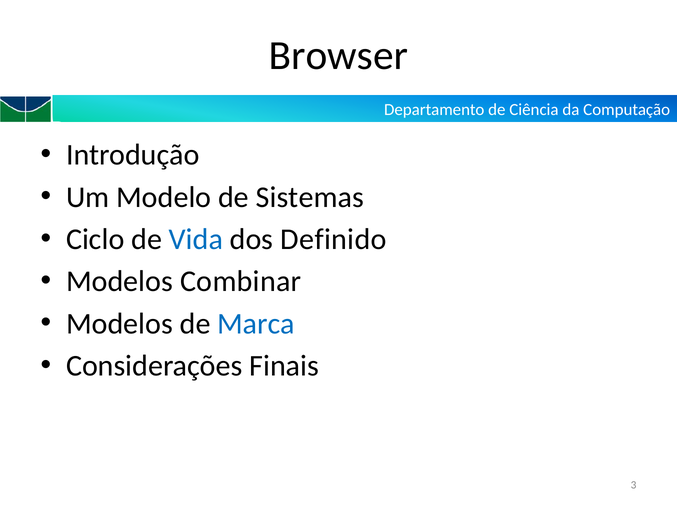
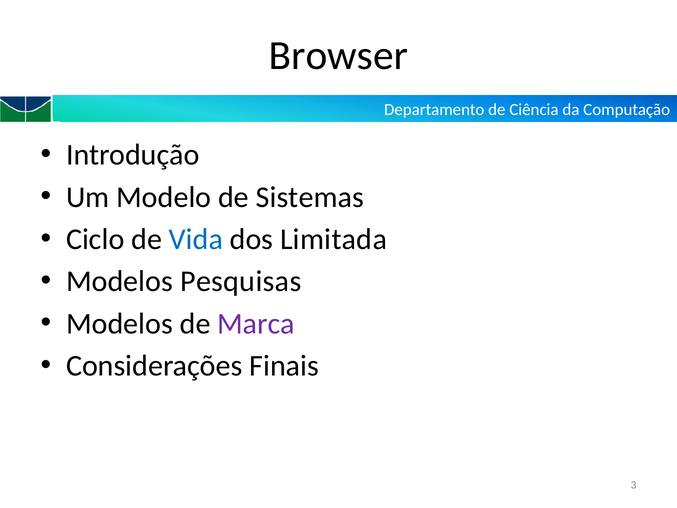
Definido: Definido -> Limitada (334, 239)
Combinar: Combinar -> Pesquisas (241, 281)
Marca colour: blue -> purple (256, 323)
